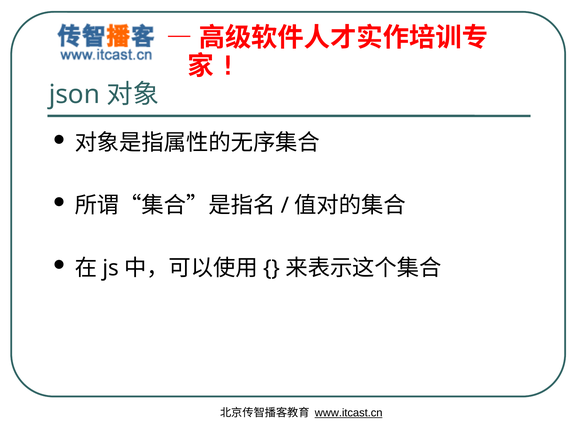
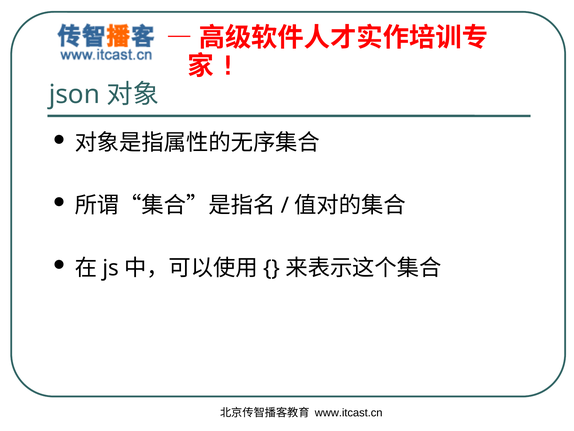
www.itcast.cn underline: present -> none (349, 412)
